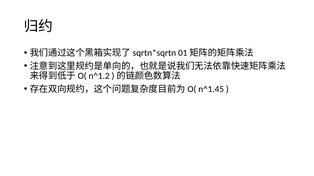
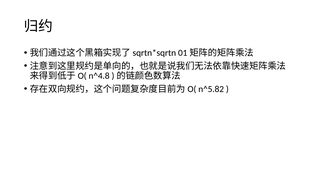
n^1.2: n^1.2 -> n^4.8 (99, 76)
n^1.45: n^1.45 -> n^5.82 (211, 89)
